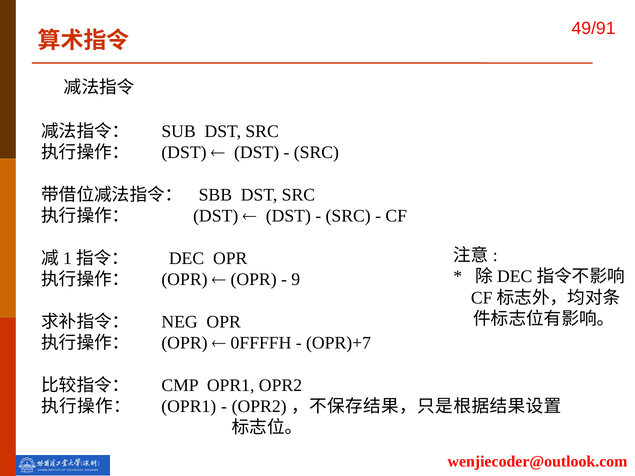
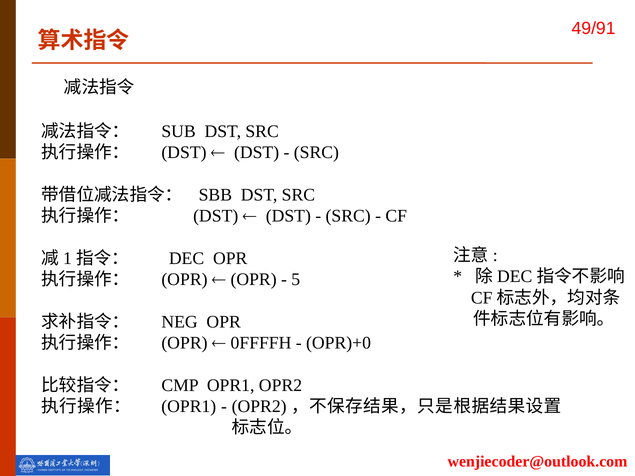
9: 9 -> 5 (296, 280)
OPR)+7: OPR)+7 -> OPR)+0 (339, 343)
